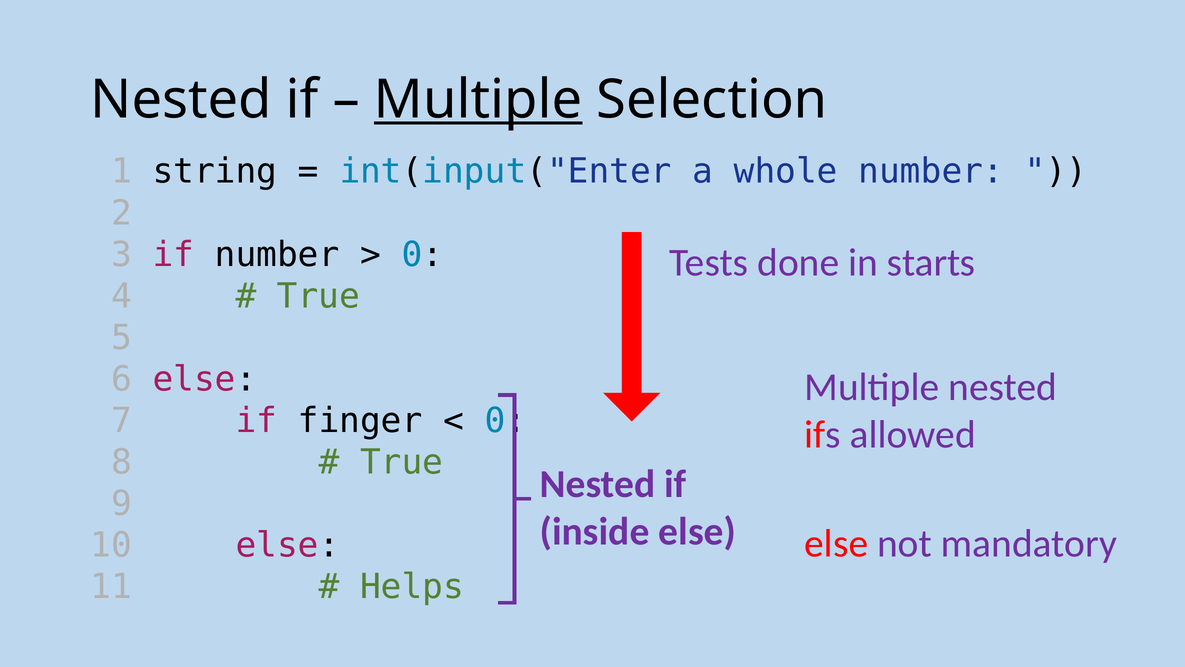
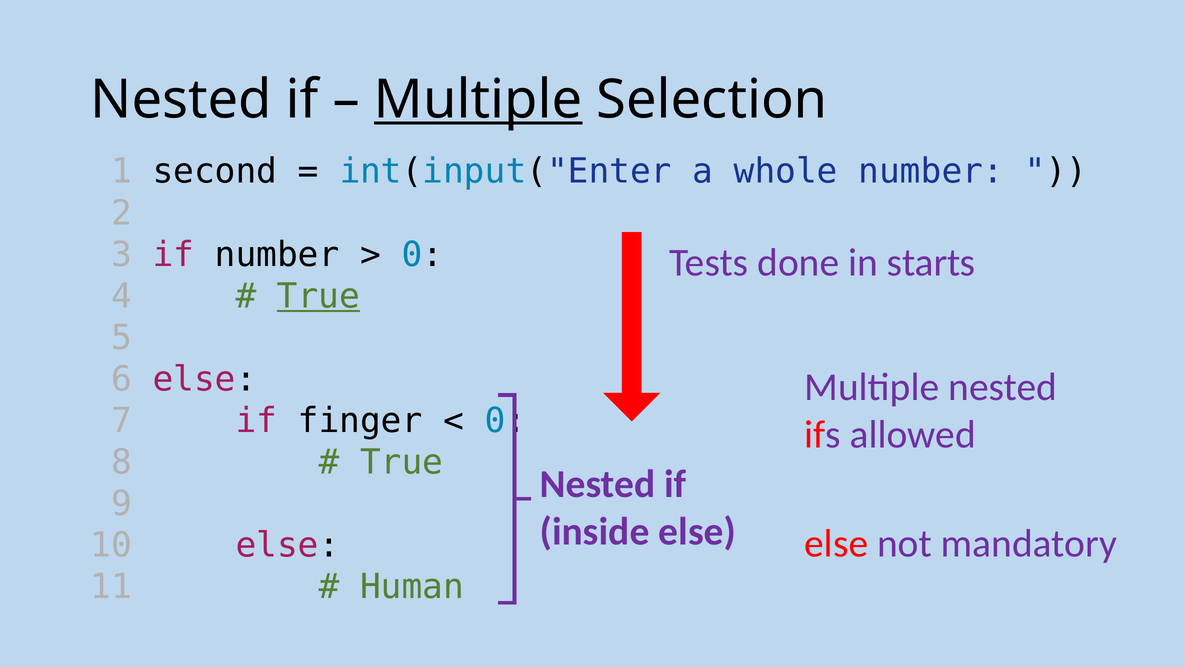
string: string -> second (215, 171)
True underline: none -> present (319, 296)
Helps: Helps -> Human (412, 586)
